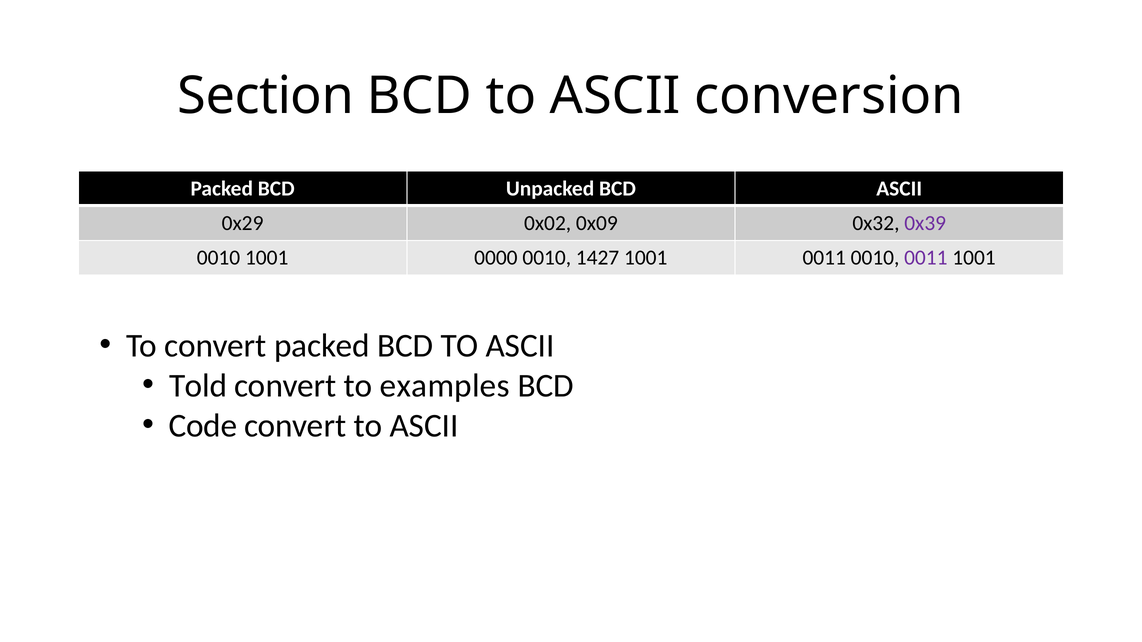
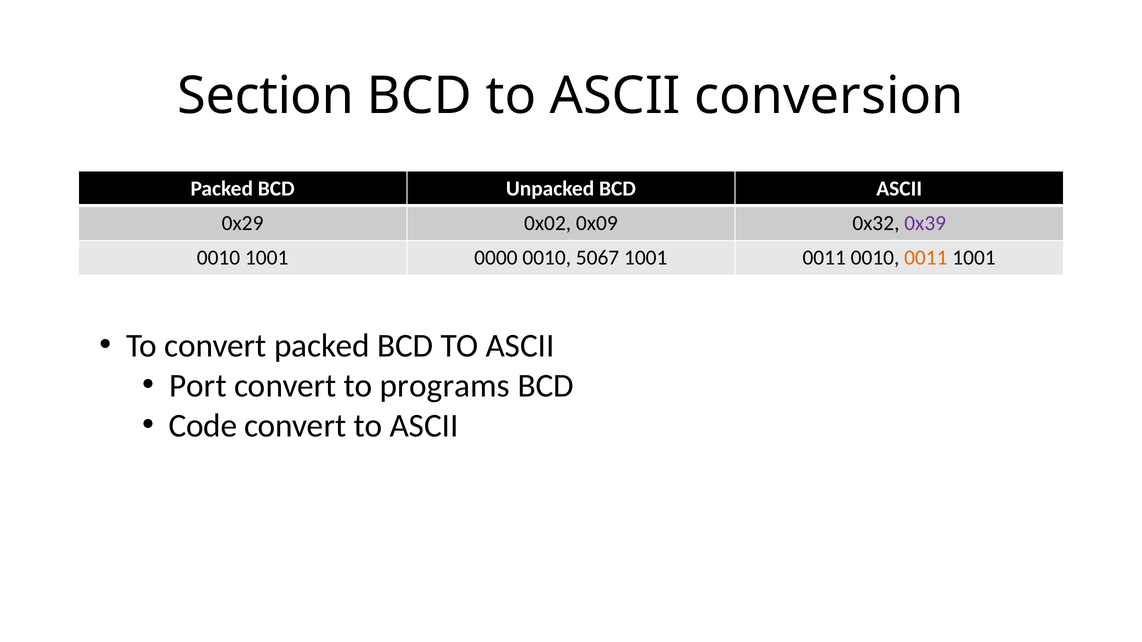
1427: 1427 -> 5067 (598, 258)
0011 colour: purple -> orange (926, 258)
Told: Told -> Port (198, 386)
examples: examples -> programs (445, 386)
